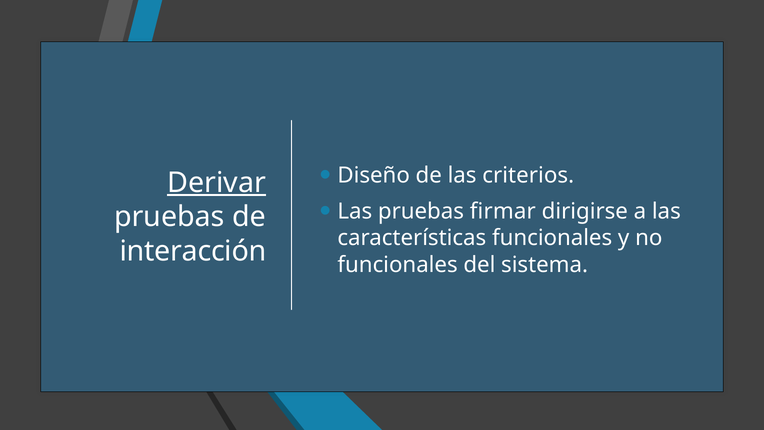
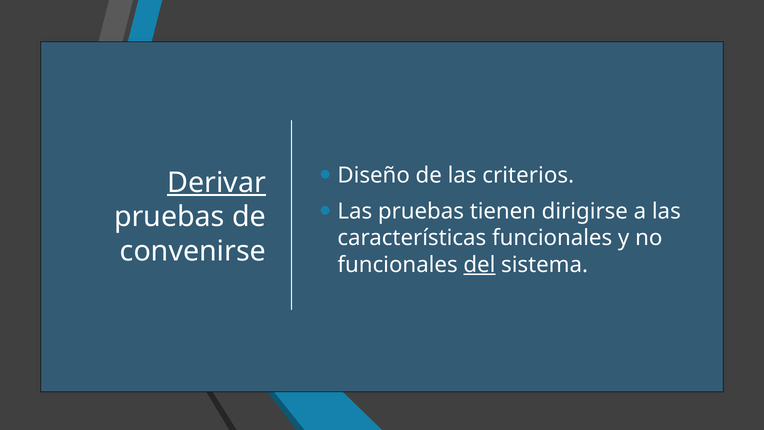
firmar: firmar -> tienen (503, 211)
interacción: interacción -> convenirse (193, 251)
del underline: none -> present (479, 265)
